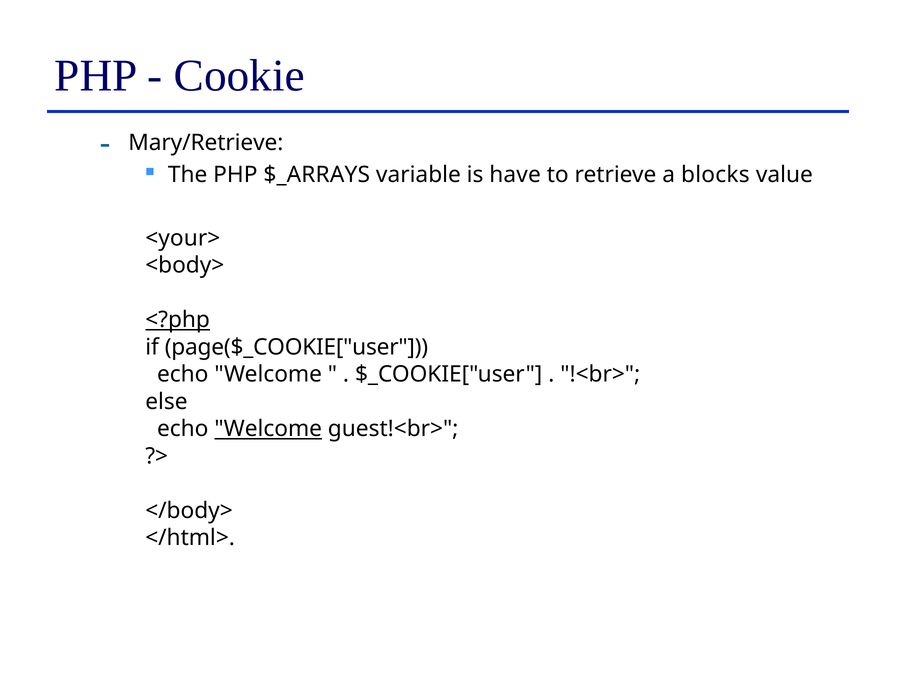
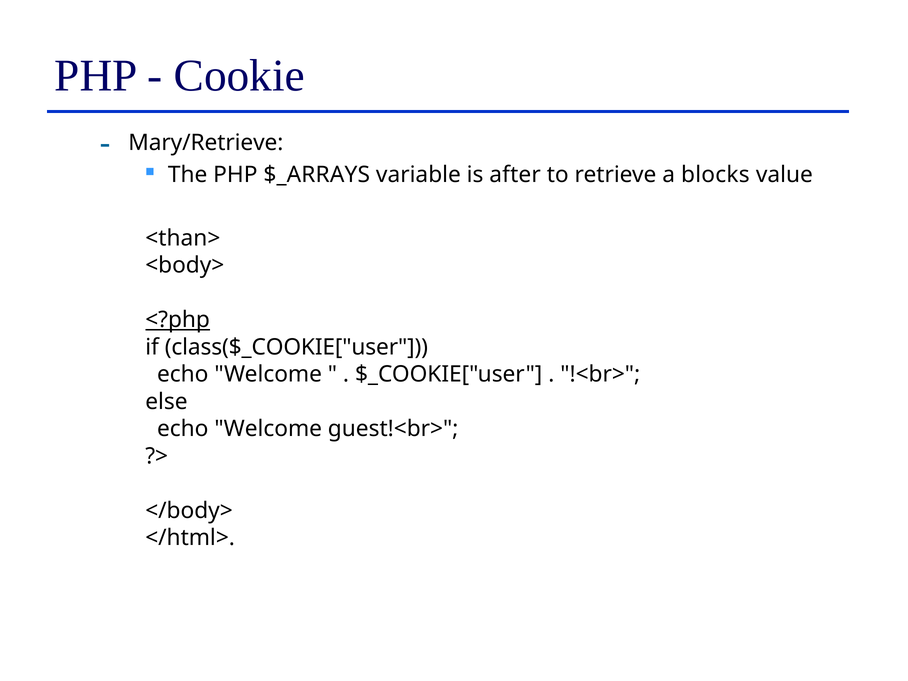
have: have -> after (515, 175)
<your>: <your> -> <than> (183, 238)
page($_COOKIE["user: page($_COOKIE["user -> class($_COOKIE["user (296, 347)
Welcome underline: present -> none (268, 429)
